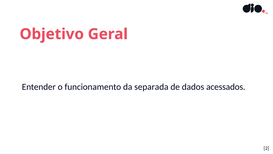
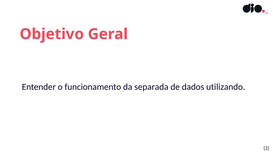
acessados: acessados -> utilizando (226, 87)
